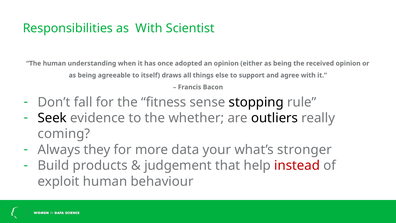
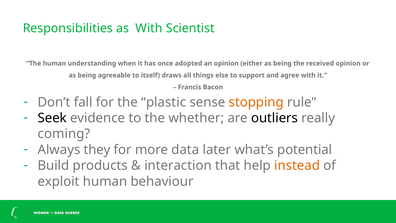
fitness: fitness -> plastic (164, 102)
stopping colour: black -> orange (256, 102)
your: your -> later (217, 150)
stronger: stronger -> potential (305, 150)
judgement: judgement -> interaction (178, 165)
instead colour: red -> orange (297, 165)
